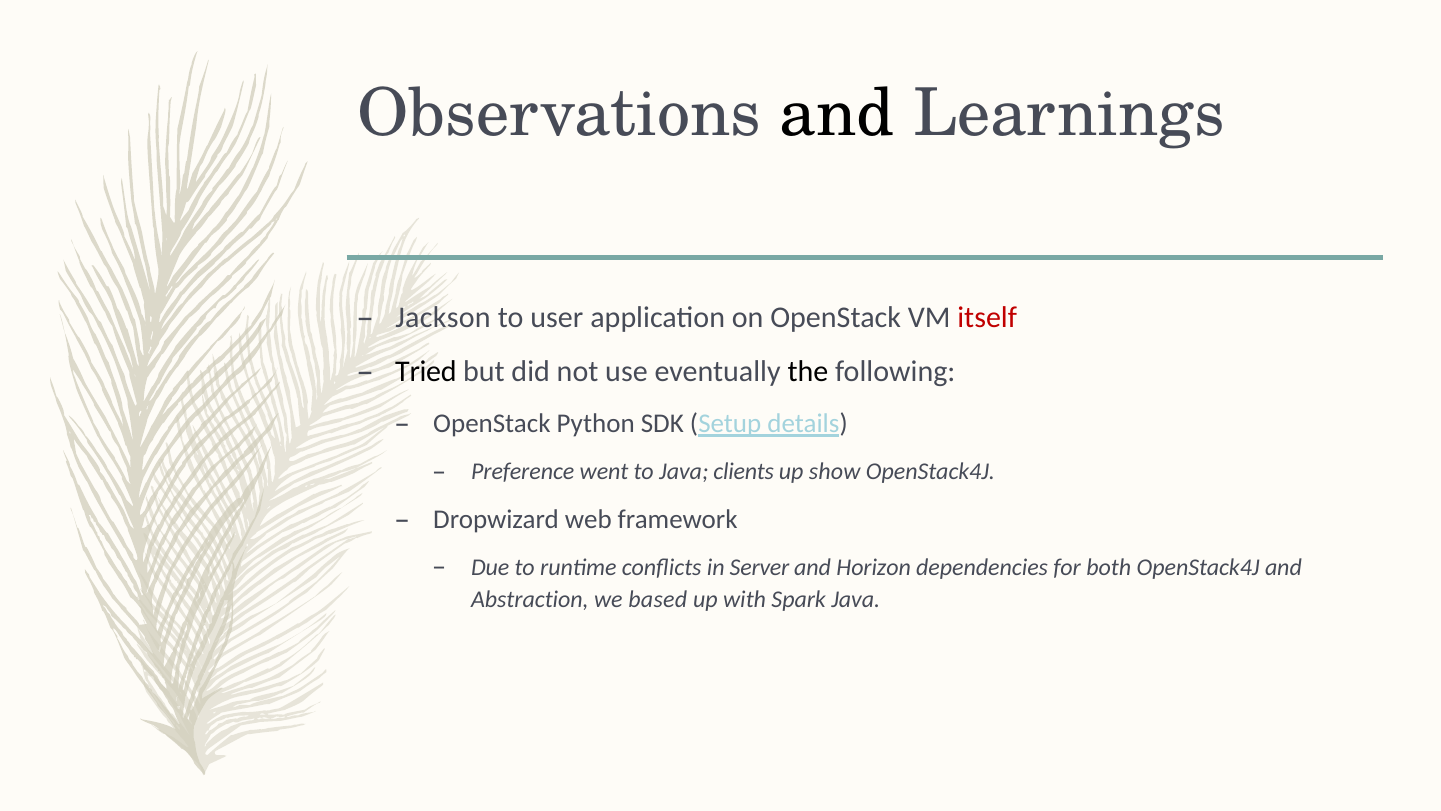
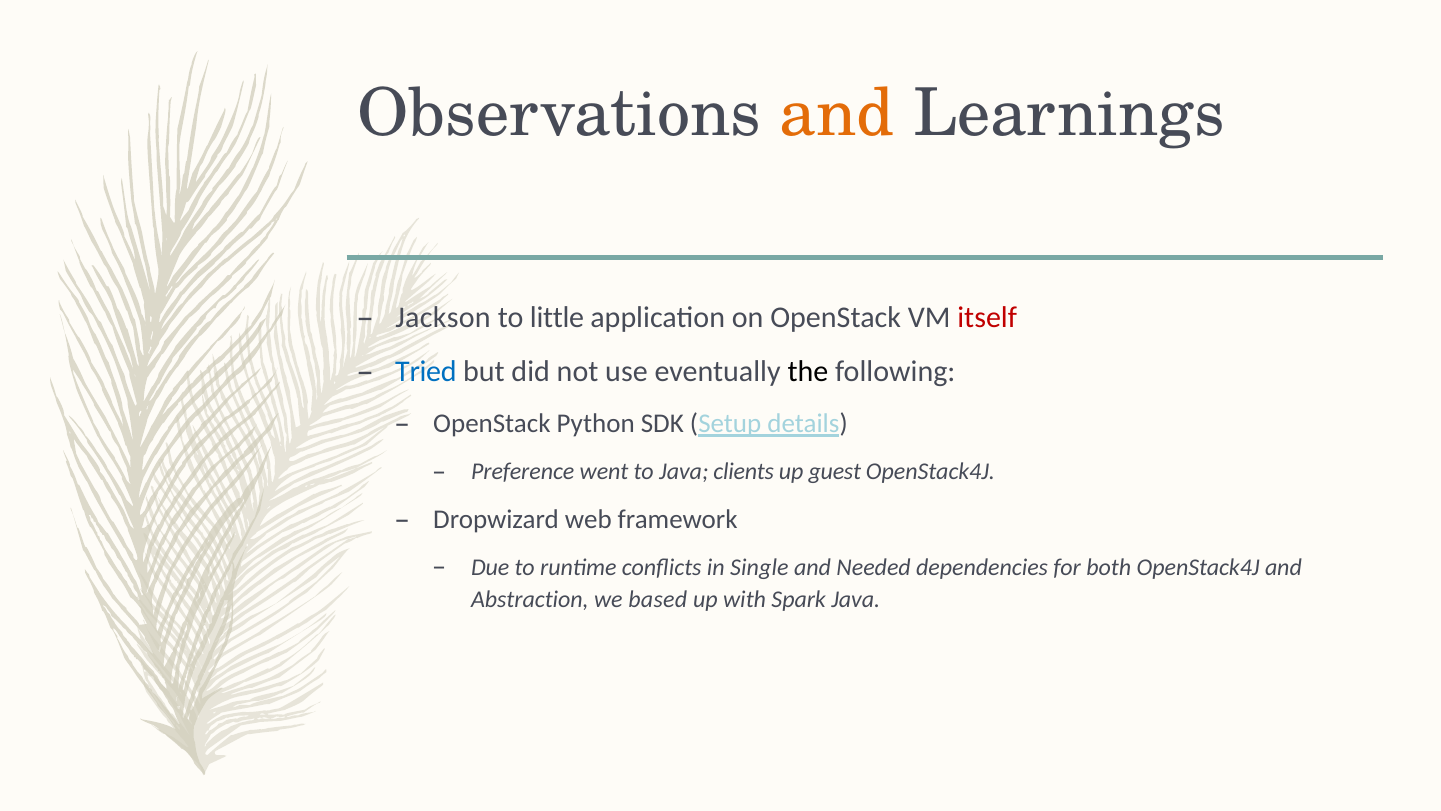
and colour: black -> orange (837, 114)
user: user -> little (557, 318)
Tried colour: black -> blue (426, 372)
show: show -> guest (835, 471)
Server: Server -> Single (759, 567)
Horizon: Horizon -> Needed (874, 567)
